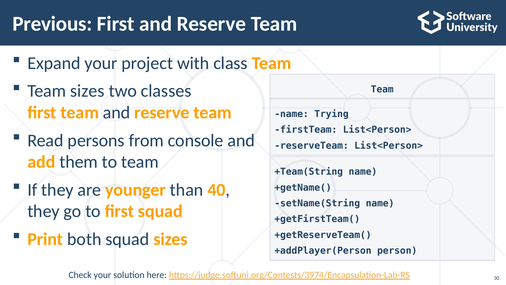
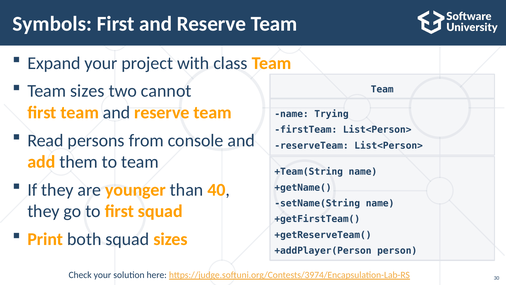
Previous: Previous -> Symbols (52, 24)
classes: classes -> cannot (166, 91)
